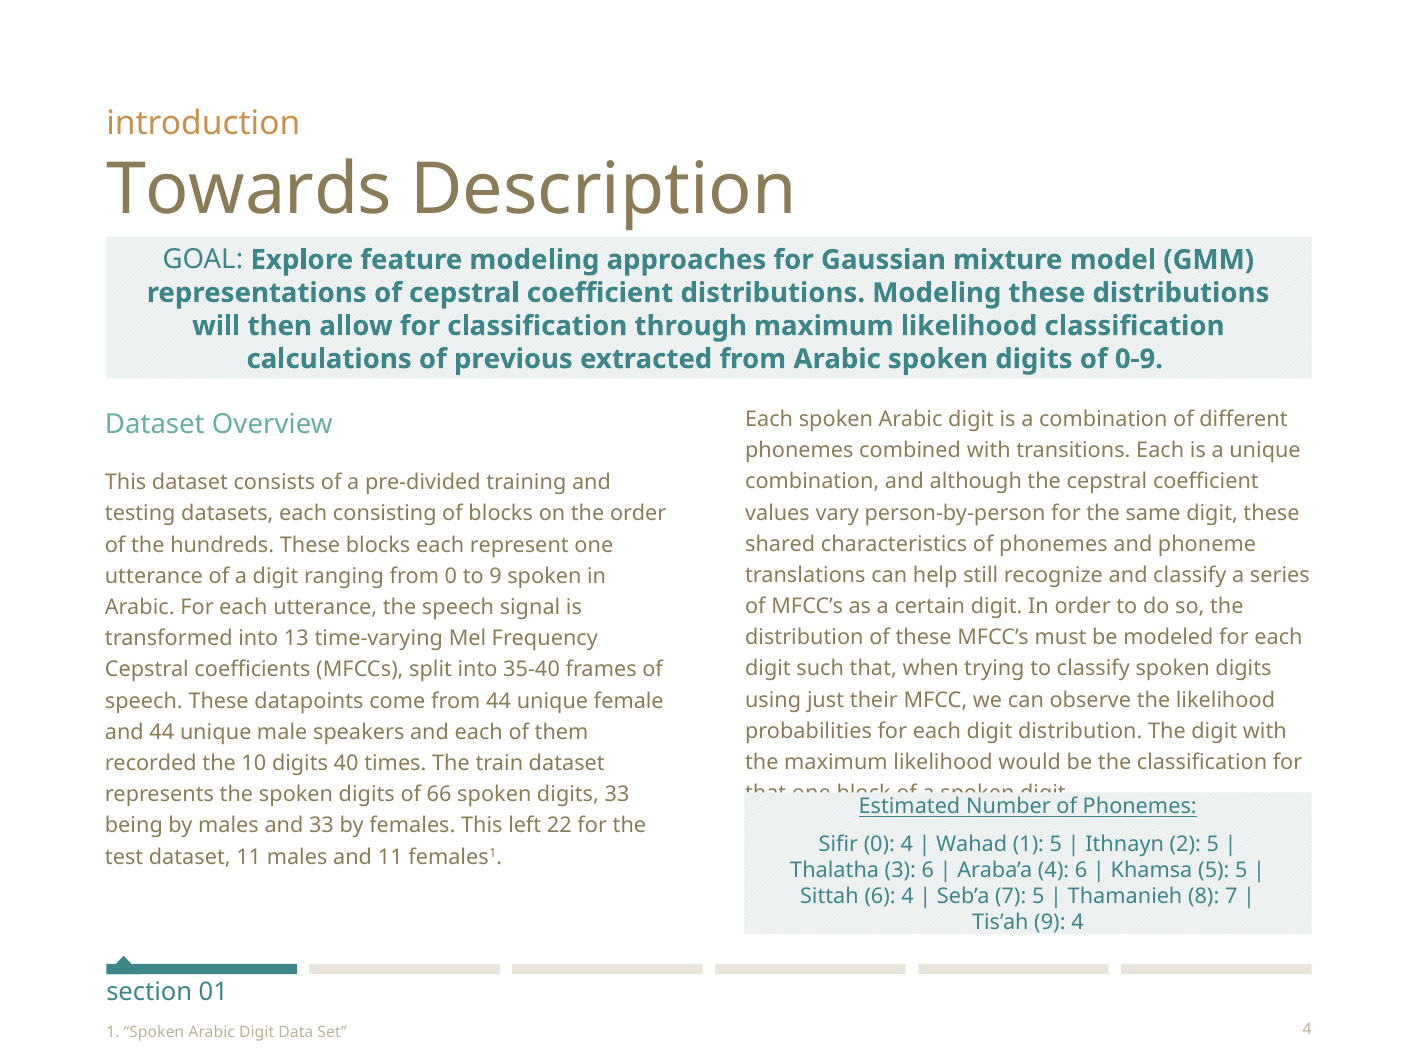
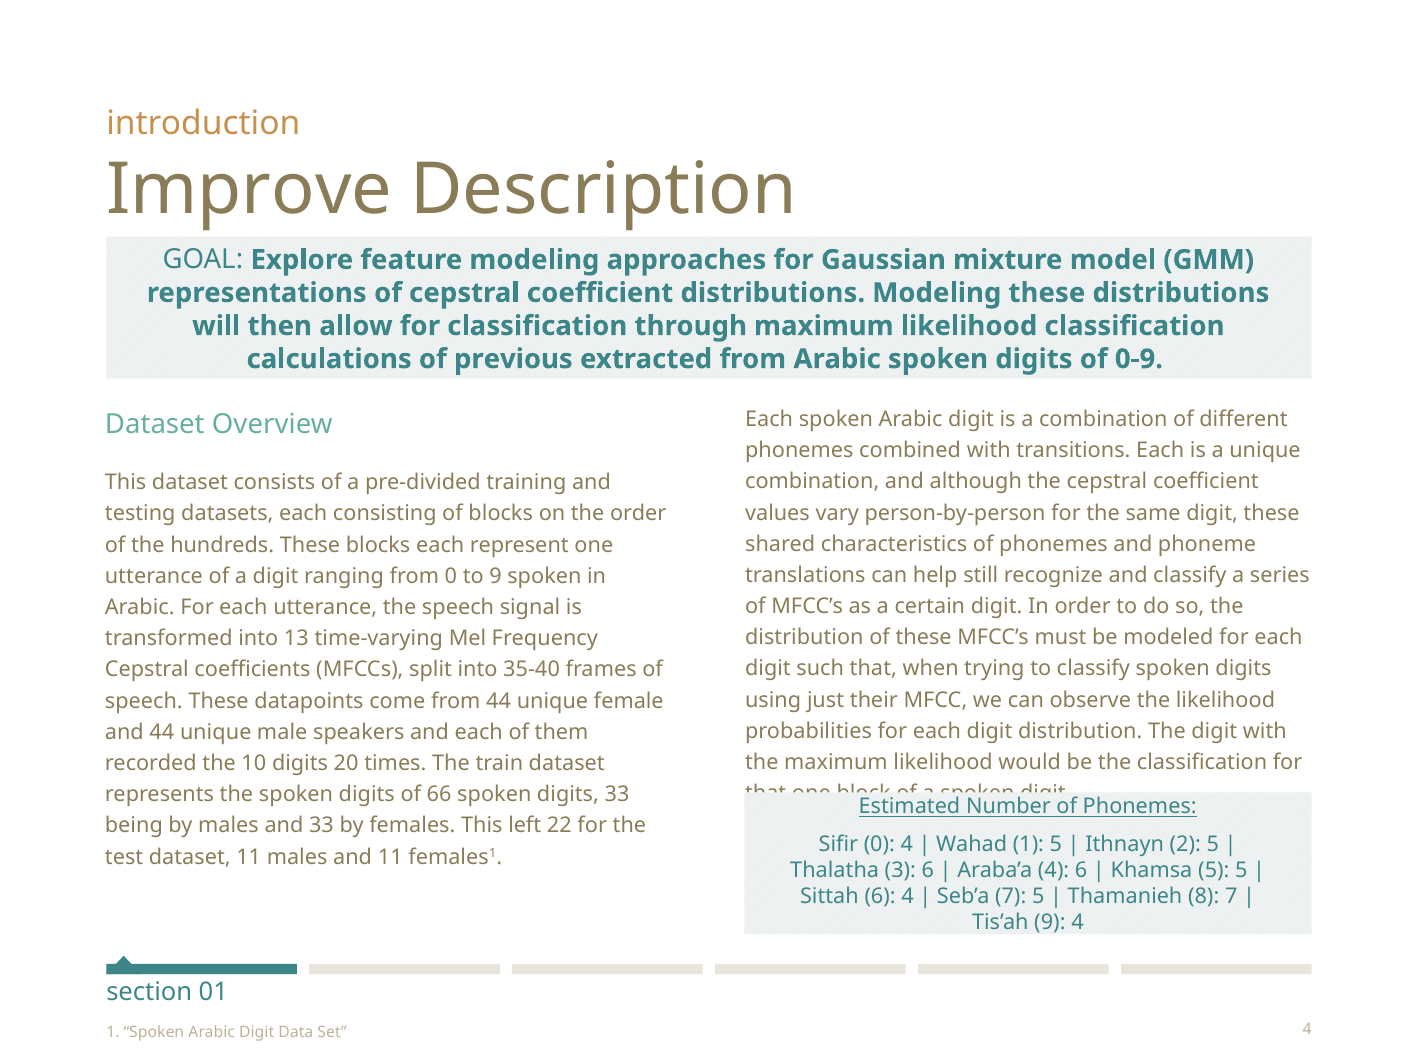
Towards: Towards -> Improve (249, 190)
40: 40 -> 20 (346, 764)
